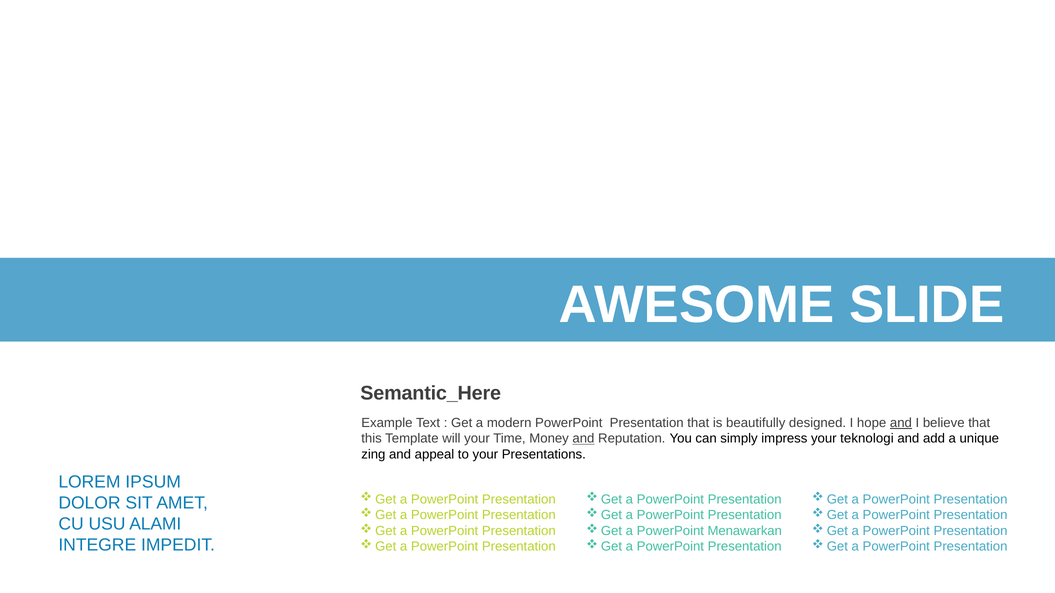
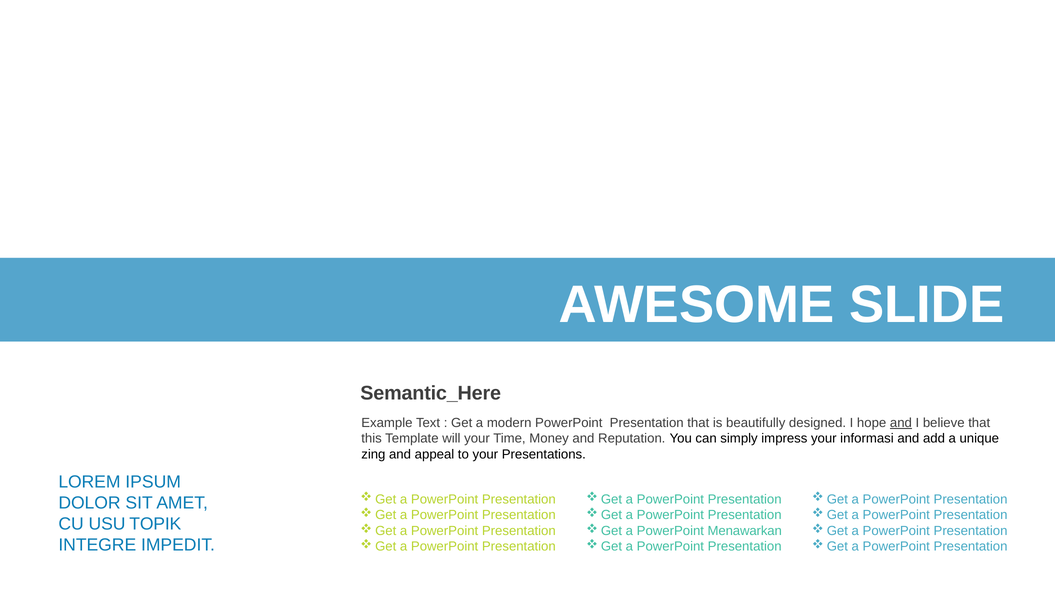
and underline: present -> none (583, 439)
teknologi: teknologi -> informasi (867, 439)
ALAMI: ALAMI -> TOPIK (155, 524)
